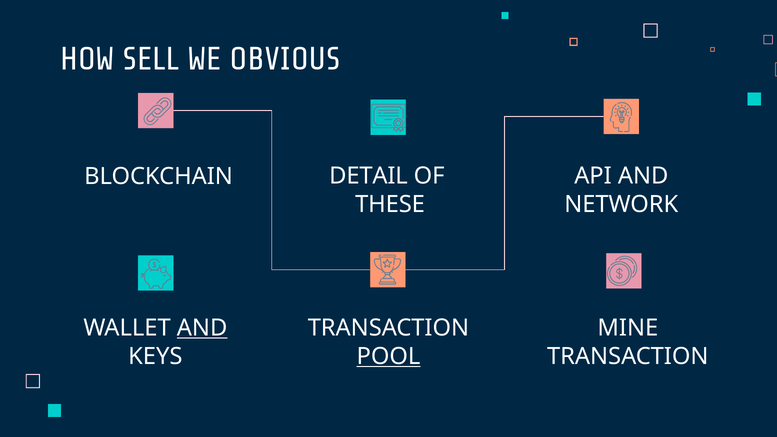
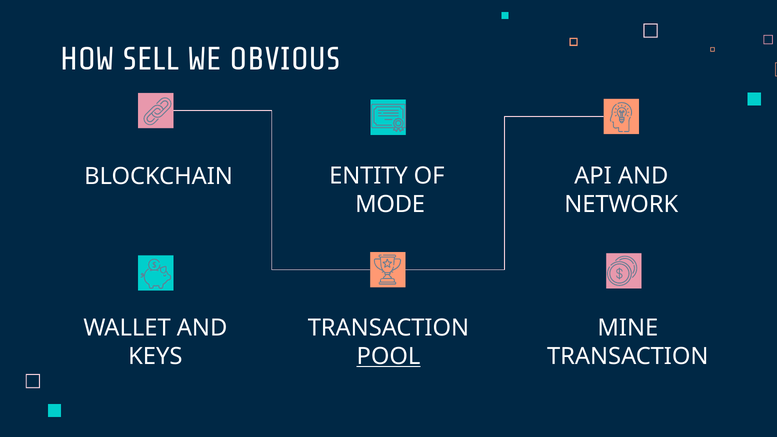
DETAIL: DETAIL -> ENTITY (368, 176)
THESE: THESE -> MODE (390, 205)
AND underline: present -> none (202, 328)
